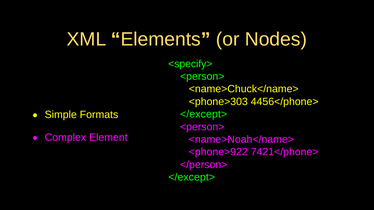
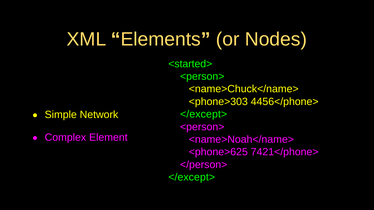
<specify>: <specify> -> <started> (190, 64)
Formats: Formats -> Network (99, 115)
<phone>922: <phone>922 -> <phone>625 (218, 152)
